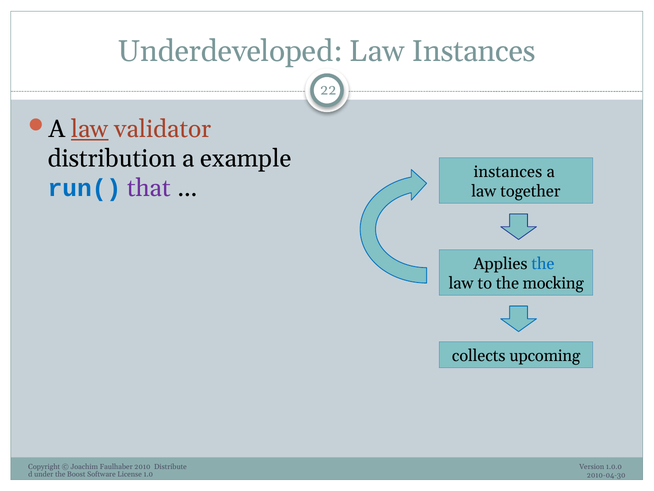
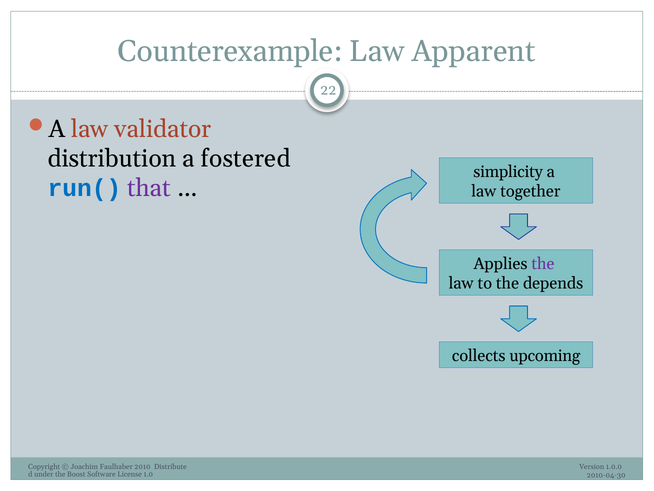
Underdeveloped: Underdeveloped -> Counterexample (230, 51)
Law Instances: Instances -> Apparent (474, 51)
law underline: present -> none (90, 129)
example: example -> fostered (246, 158)
instances: instances -> simplicity (508, 172)
the colour: blue -> purple (543, 264)
mocking: mocking -> depends (553, 283)
